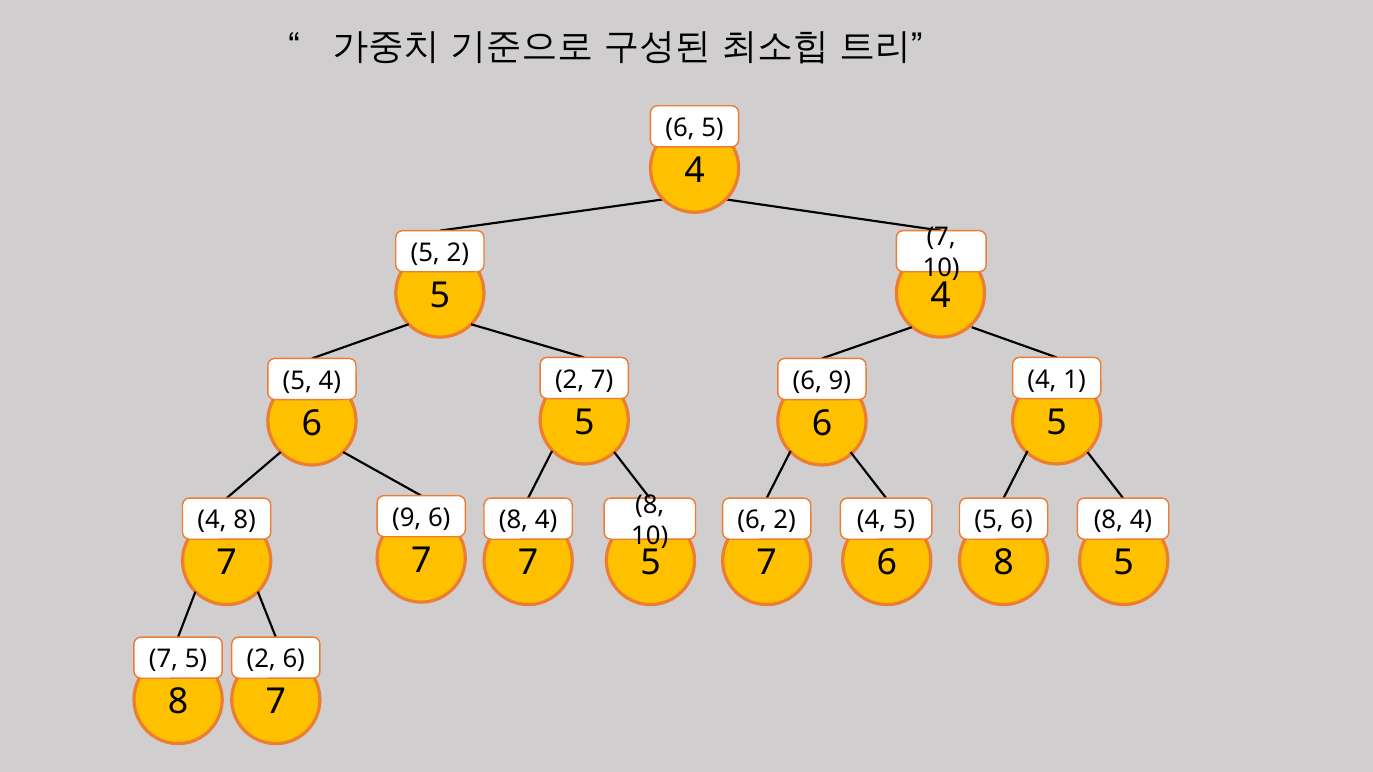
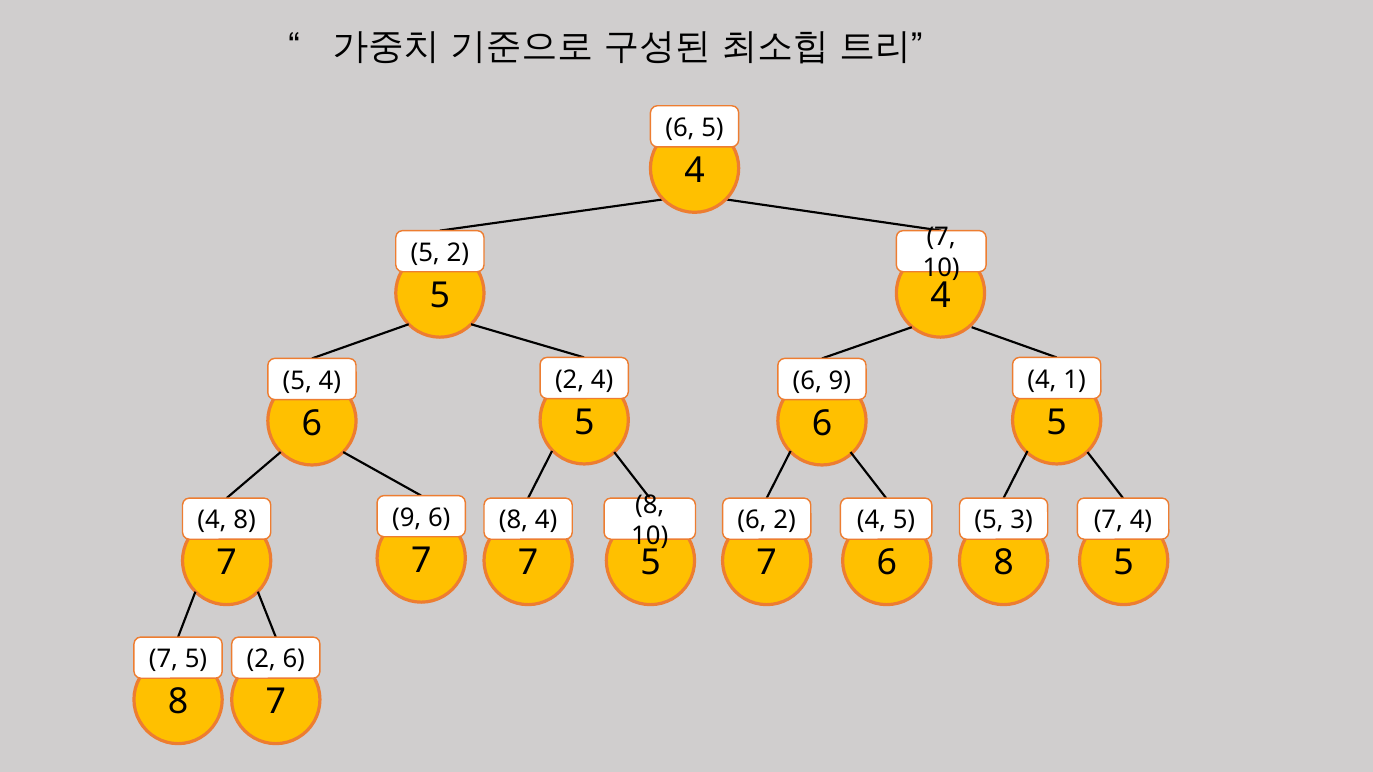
7: 7 -> 4 (602, 380)
5 6: 6 -> 3 (1022, 521)
8: 8 -> 7 (1108, 521)
